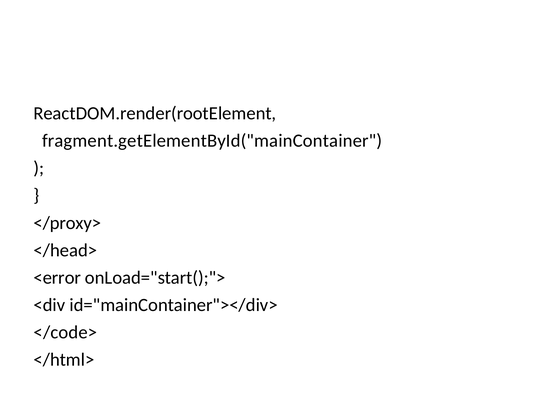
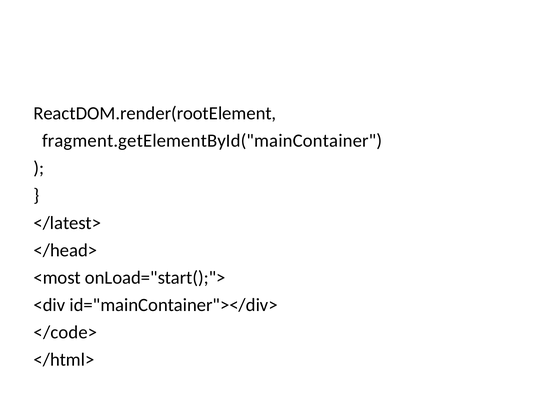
</proxy>: </proxy> -> </latest> (67, 223)
<error: <error -> <most (57, 278)
